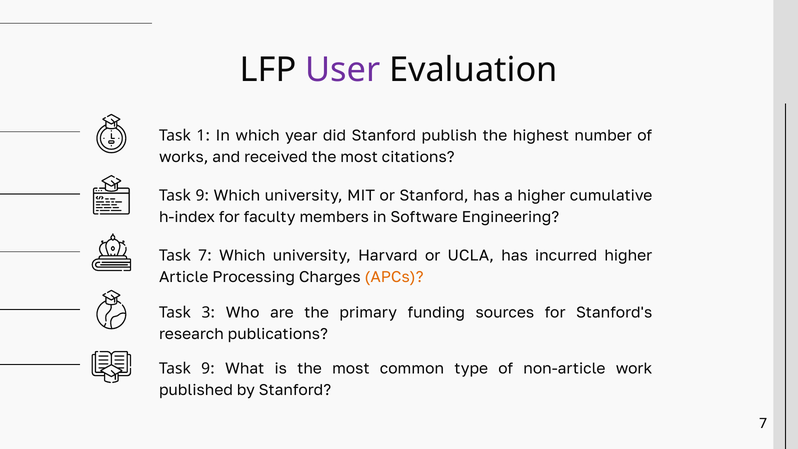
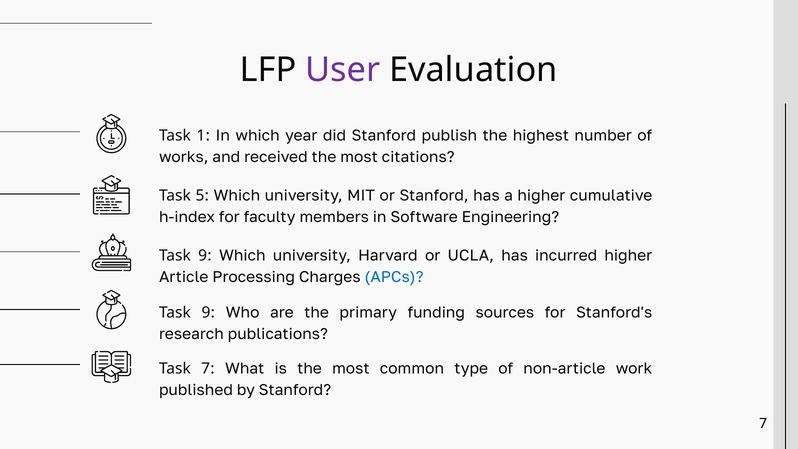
9: 9 -> 5 (200, 196)
7: 7 -> 9 (203, 256)
APCs colour: orange -> blue (394, 277)
3: 3 -> 9 (206, 313)
9: 9 -> 7 (206, 369)
